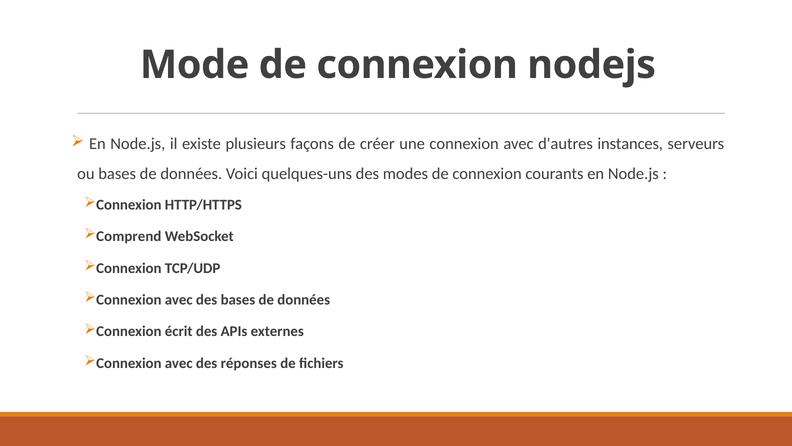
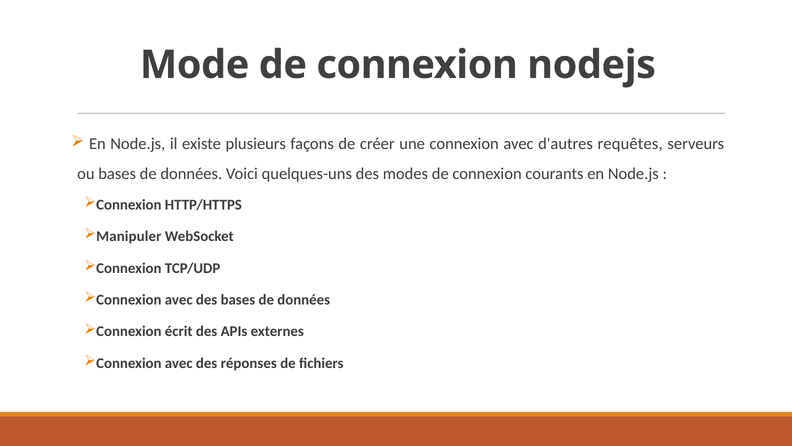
instances: instances -> requêtes (630, 144)
Comprend: Comprend -> Manipuler (129, 236)
